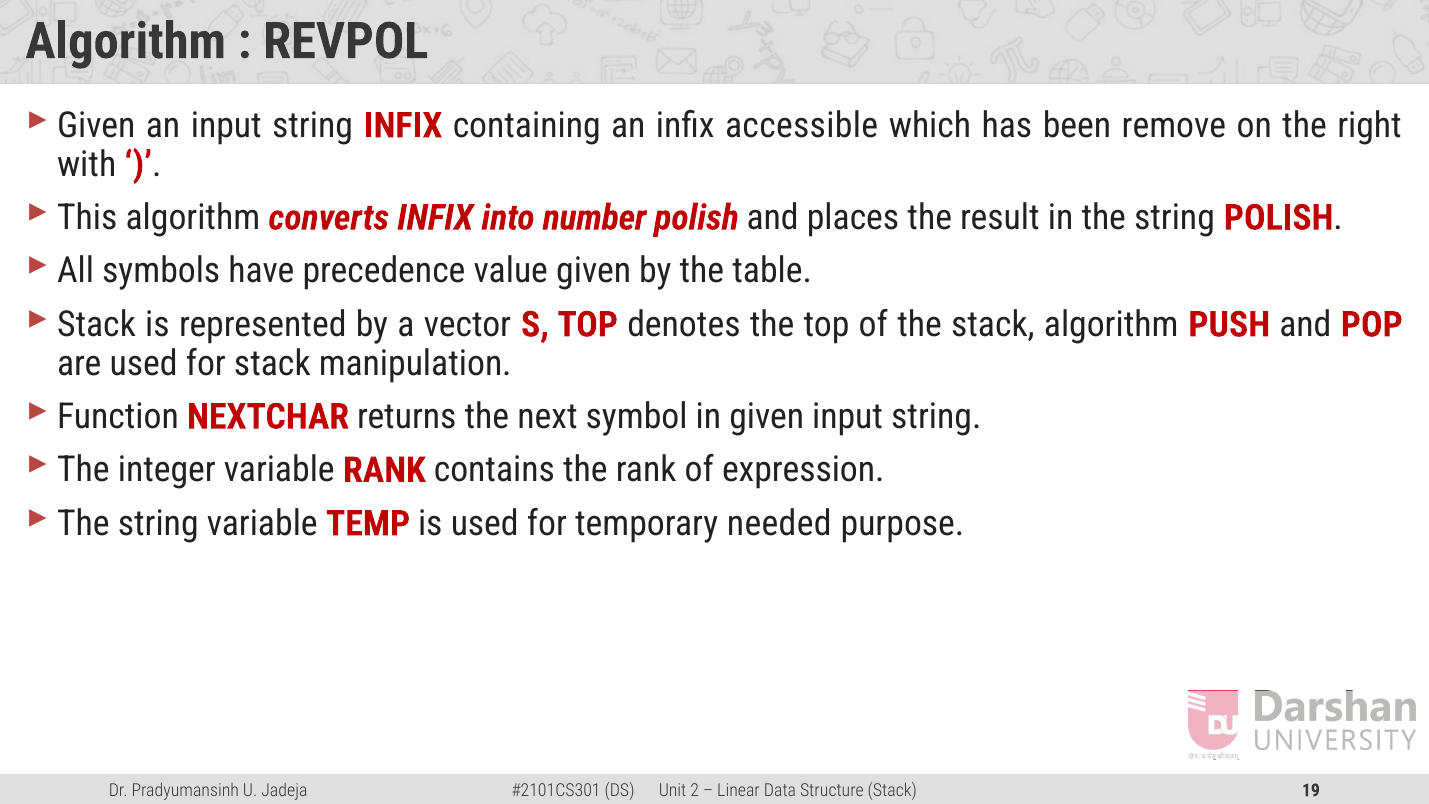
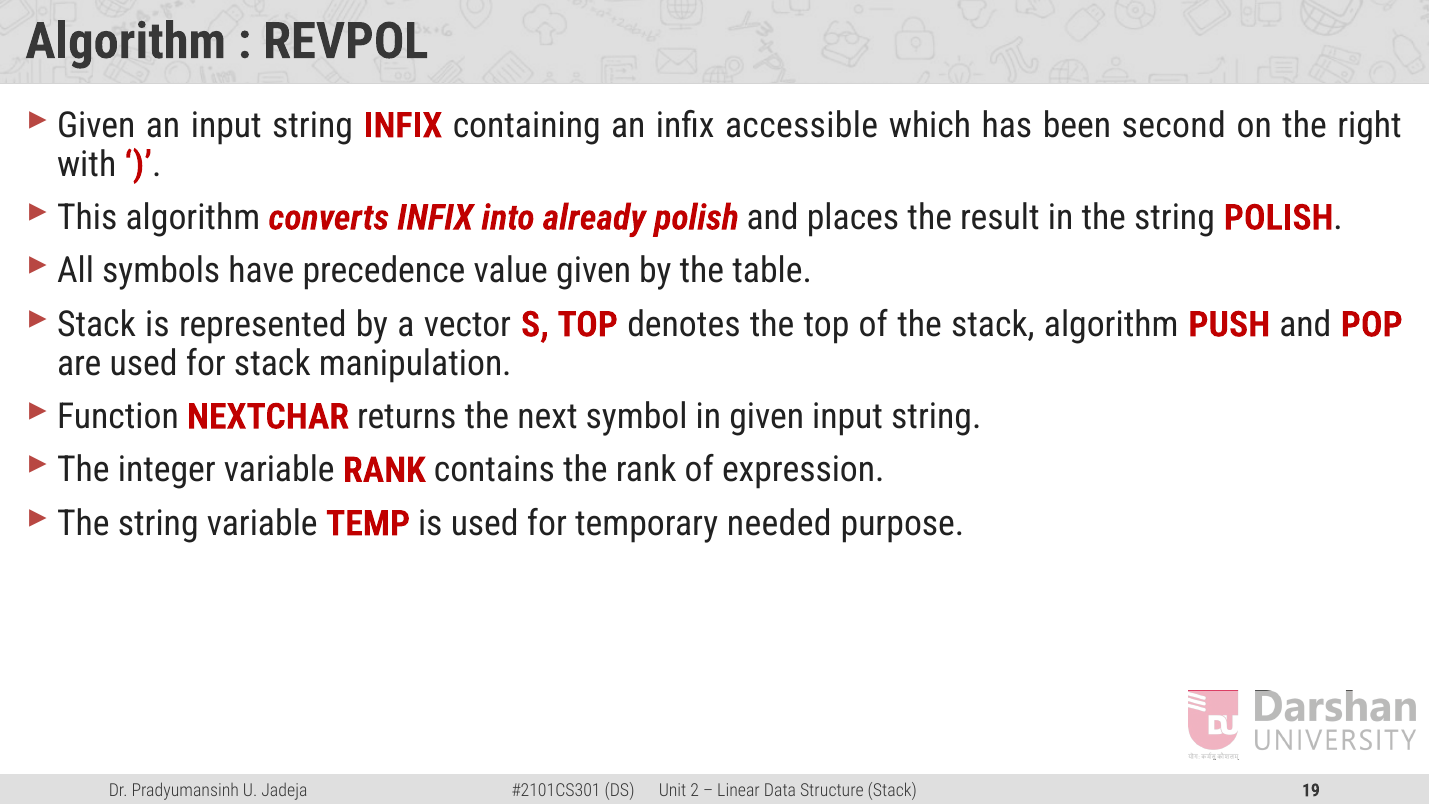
remove: remove -> second (1174, 126)
number: number -> already (594, 218)
